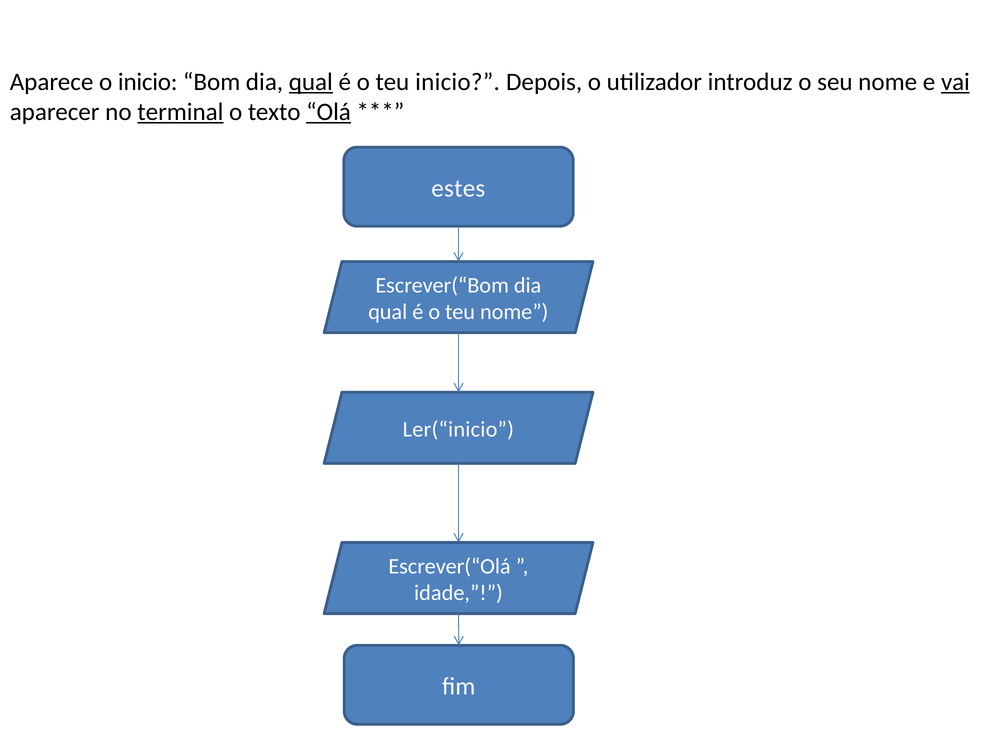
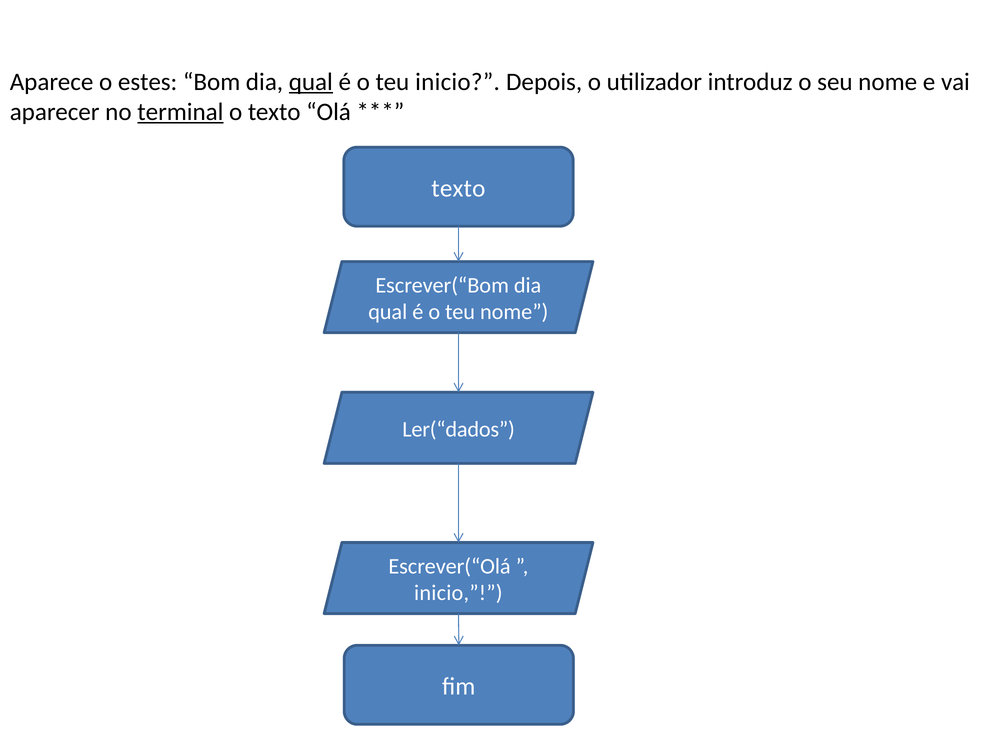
o inicio: inicio -> estes (148, 82)
vai underline: present -> none (955, 82)
Olá underline: present -> none (329, 112)
estes: estes -> texto (458, 188)
Ler(“inicio: Ler(“inicio -> Ler(“dados (459, 429)
idade: idade -> inicio (458, 593)
